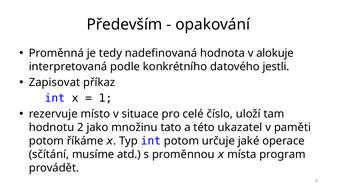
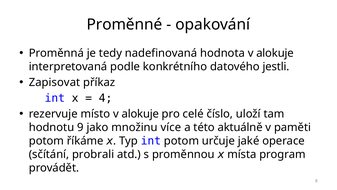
Především: Především -> Proměnné (125, 24)
1: 1 -> 4 (106, 98)
místo v situace: situace -> alokuje (140, 114)
2: 2 -> 9 (80, 127)
tato: tato -> více (171, 127)
ukazatel: ukazatel -> aktuálně (240, 127)
musíme: musíme -> probrali (93, 154)
